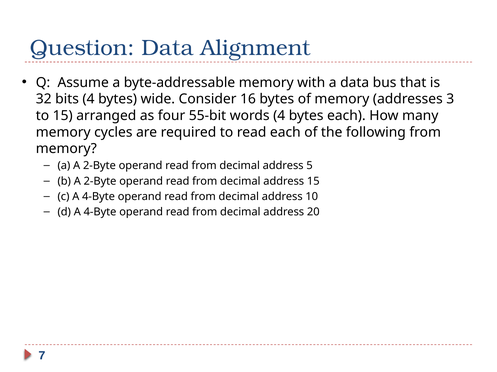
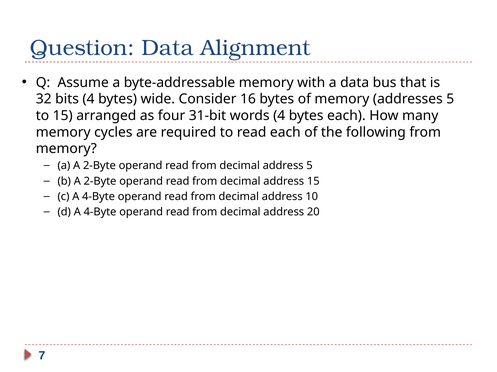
addresses 3: 3 -> 5 (450, 99)
55-bit: 55-bit -> 31-bit (207, 116)
